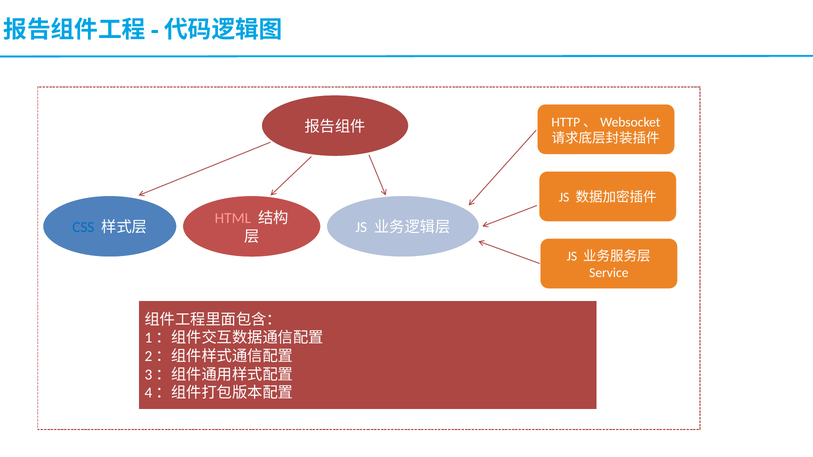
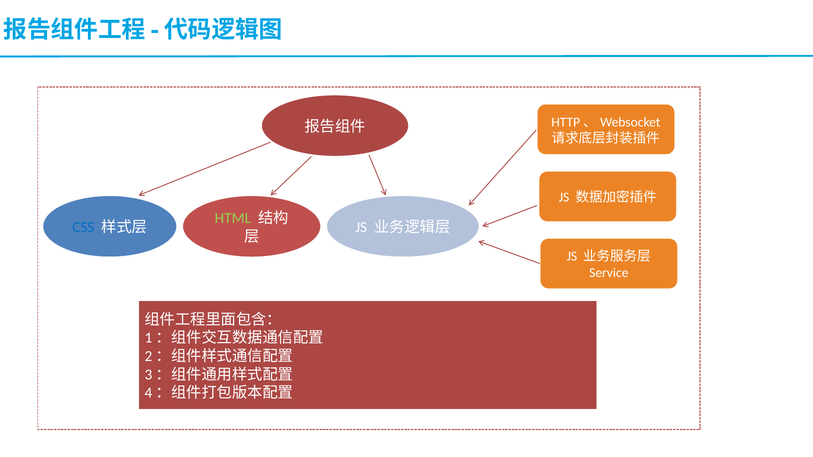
HTML colour: pink -> light green (233, 218)
